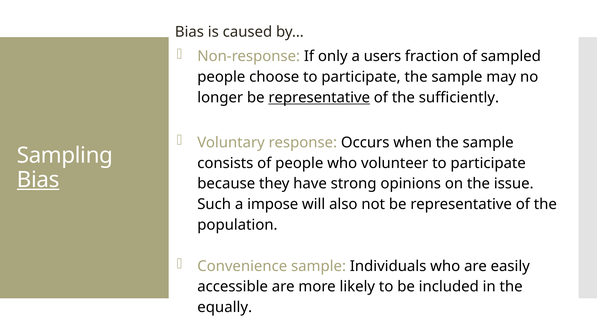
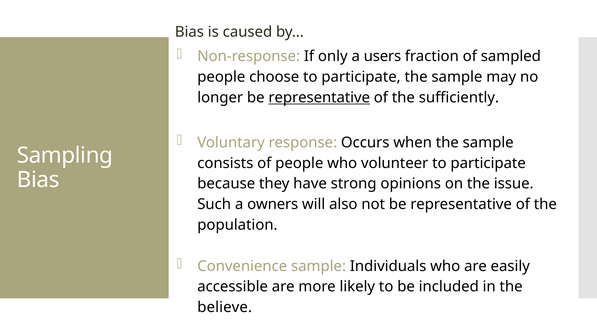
Bias underline: present -> none (38, 180)
impose: impose -> owners (273, 204)
equally: equally -> believe (225, 307)
